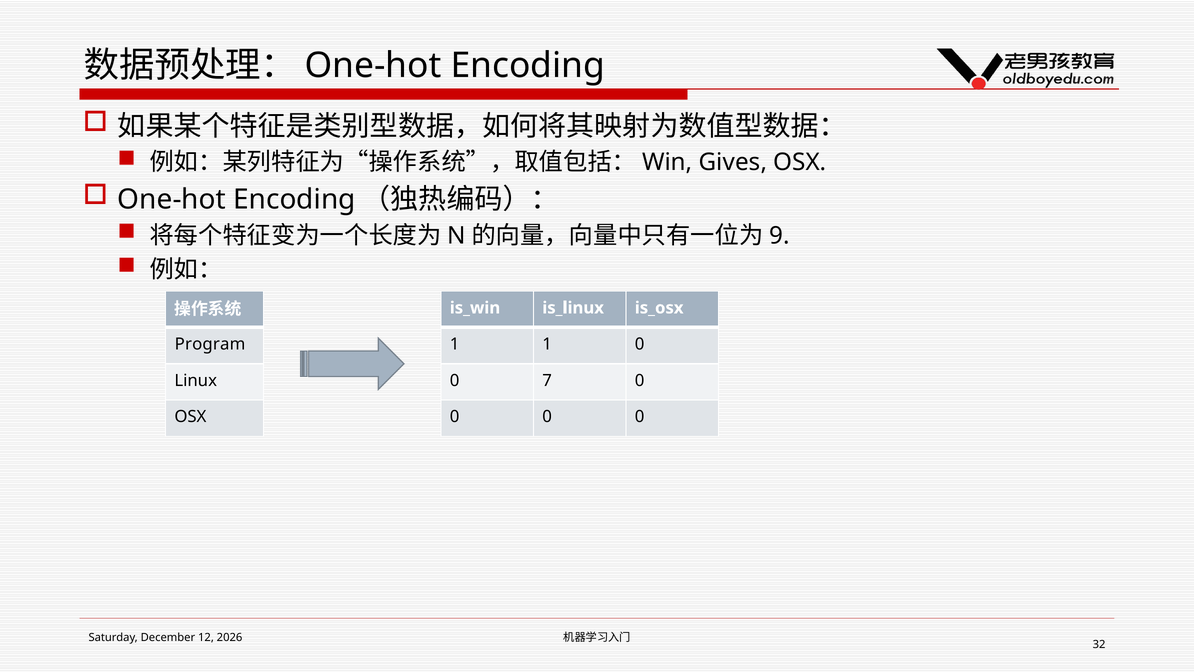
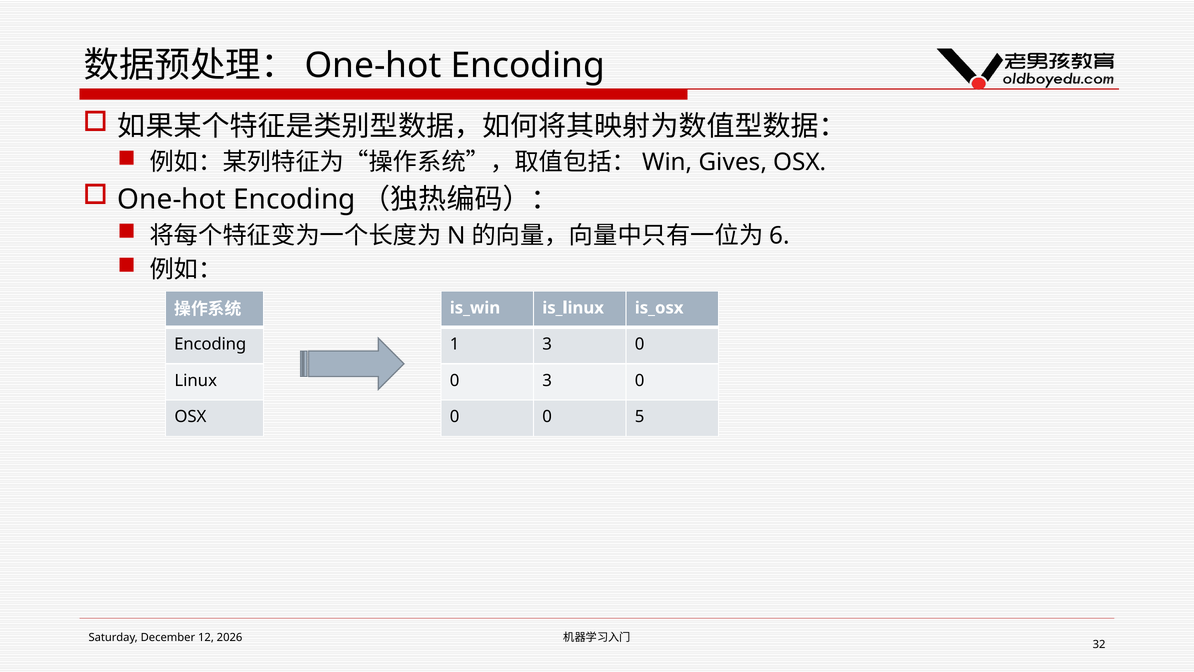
9: 9 -> 6 (779, 235)
Program: Program -> Encoding (210, 344)
1 1: 1 -> 3 (547, 344)
0 7: 7 -> 3 (547, 380)
0: 0 -> 5 (640, 417)
